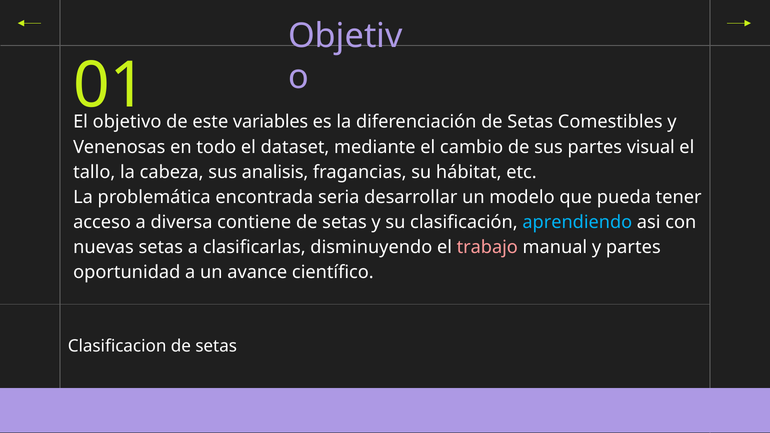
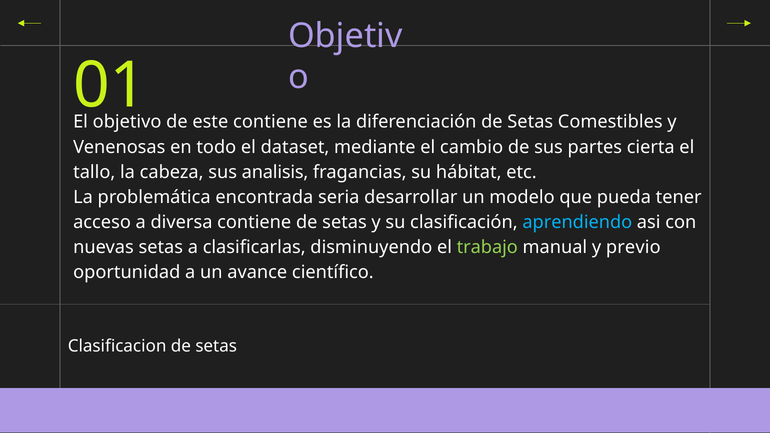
este variables: variables -> contiene (270, 122)
visual: visual -> cierta (651, 147)
trabajo colour: pink -> light green (487, 247)
y partes: partes -> previo (633, 247)
